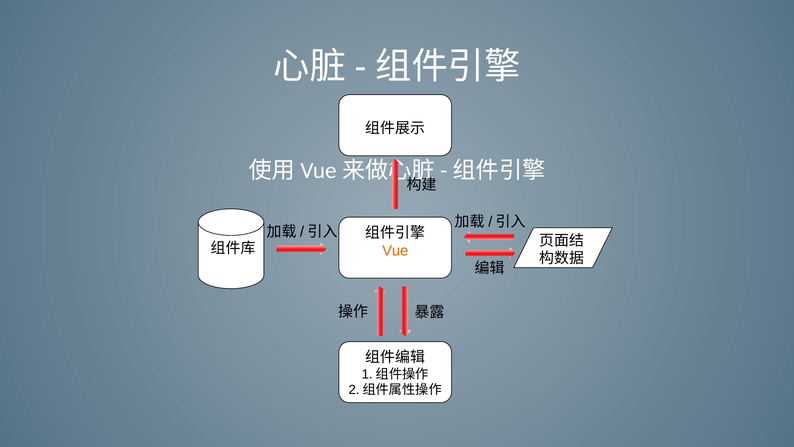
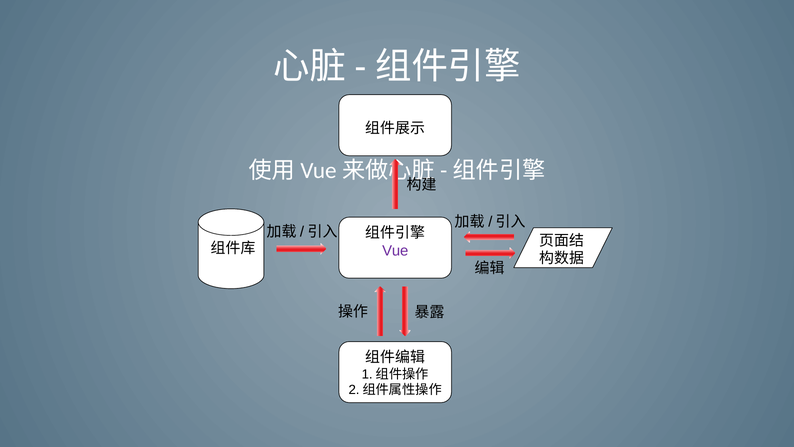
Vue colour: orange -> purple (395, 251)
